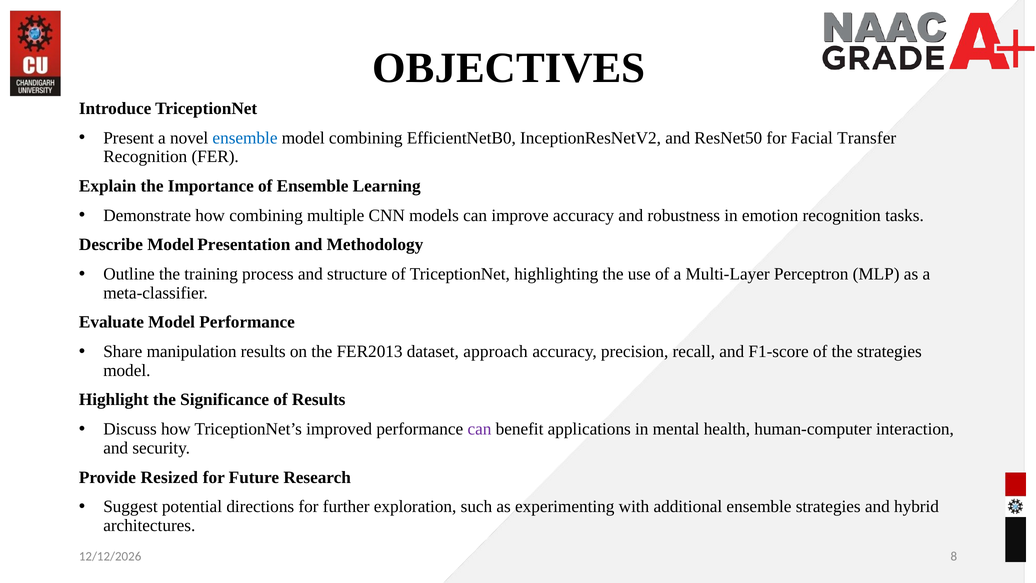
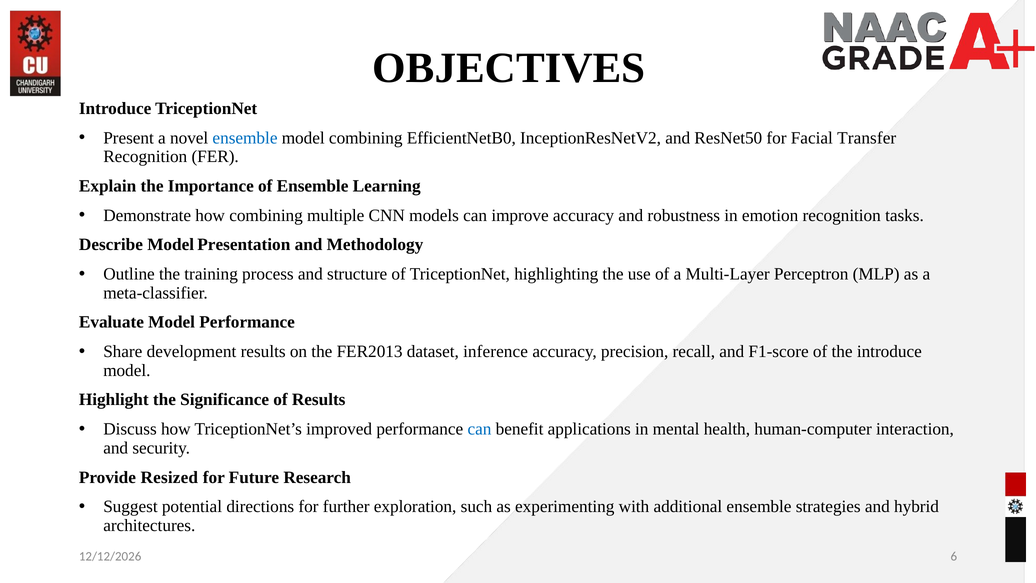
manipulation: manipulation -> development (192, 352)
approach: approach -> inference (496, 352)
the strategies: strategies -> introduce (889, 352)
can colour: purple -> blue (479, 429)
8: 8 -> 6 (954, 556)
